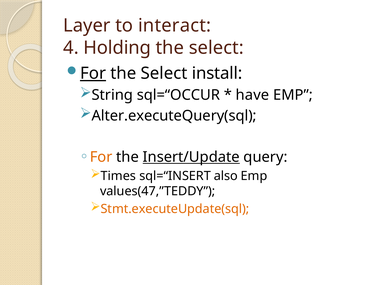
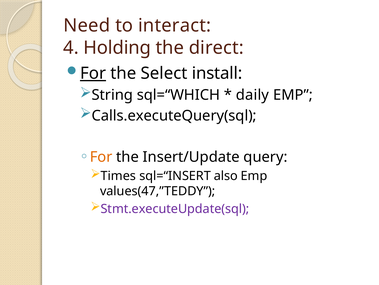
Layer: Layer -> Need (87, 26)
select: select -> direct (216, 48)
sql=“OCCUR: sql=“OCCUR -> sql=“WHICH (178, 95)
have: have -> daily (252, 95)
Alter.executeQuery(sql: Alter.executeQuery(sql -> Calls.executeQuery(sql (174, 115)
Insert/Update underline: present -> none (191, 157)
Stmt.executeUpdate(sql colour: orange -> purple (175, 208)
